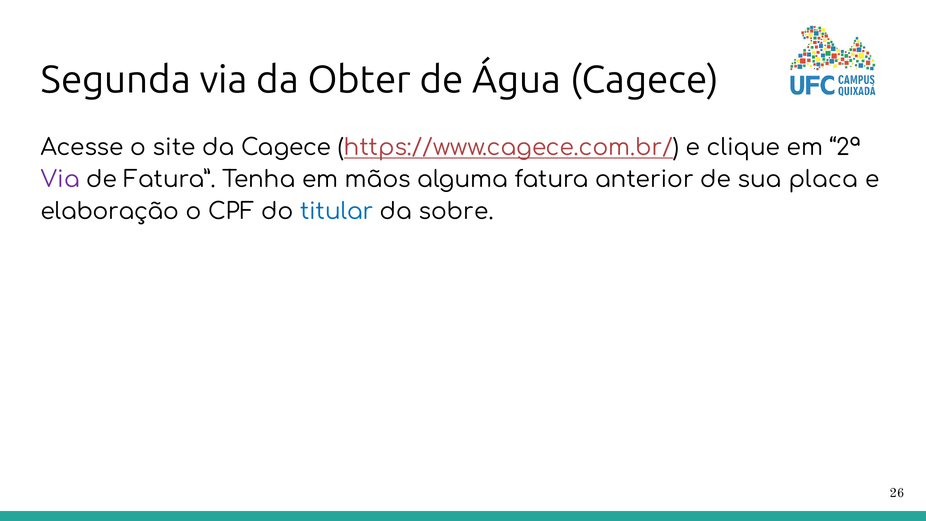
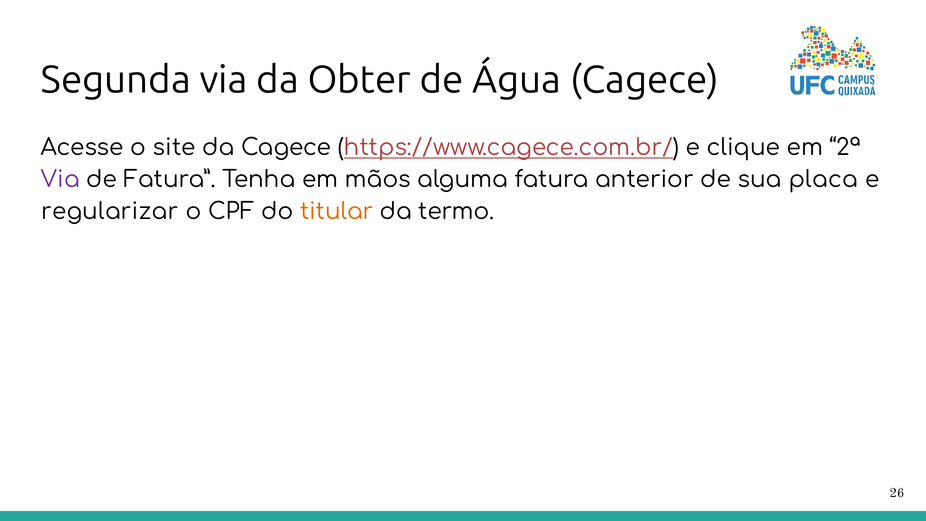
elaboração: elaboração -> regularizar (110, 211)
titular colour: blue -> orange (337, 211)
sobre: sobre -> termo (456, 211)
